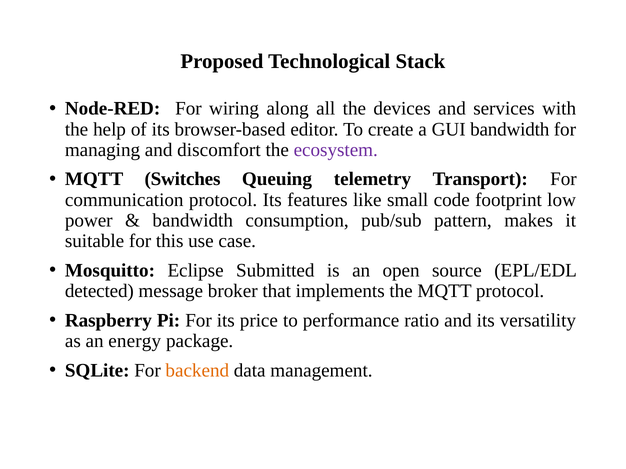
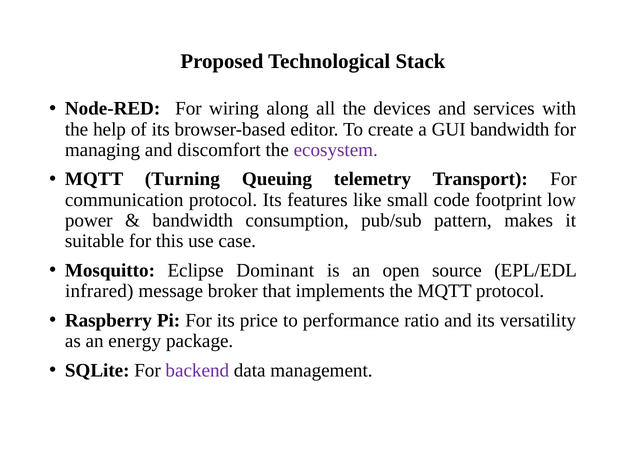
Switches: Switches -> Turning (182, 179)
Submitted: Submitted -> Dominant (275, 271)
detected: detected -> infrared (99, 291)
backend colour: orange -> purple (197, 371)
